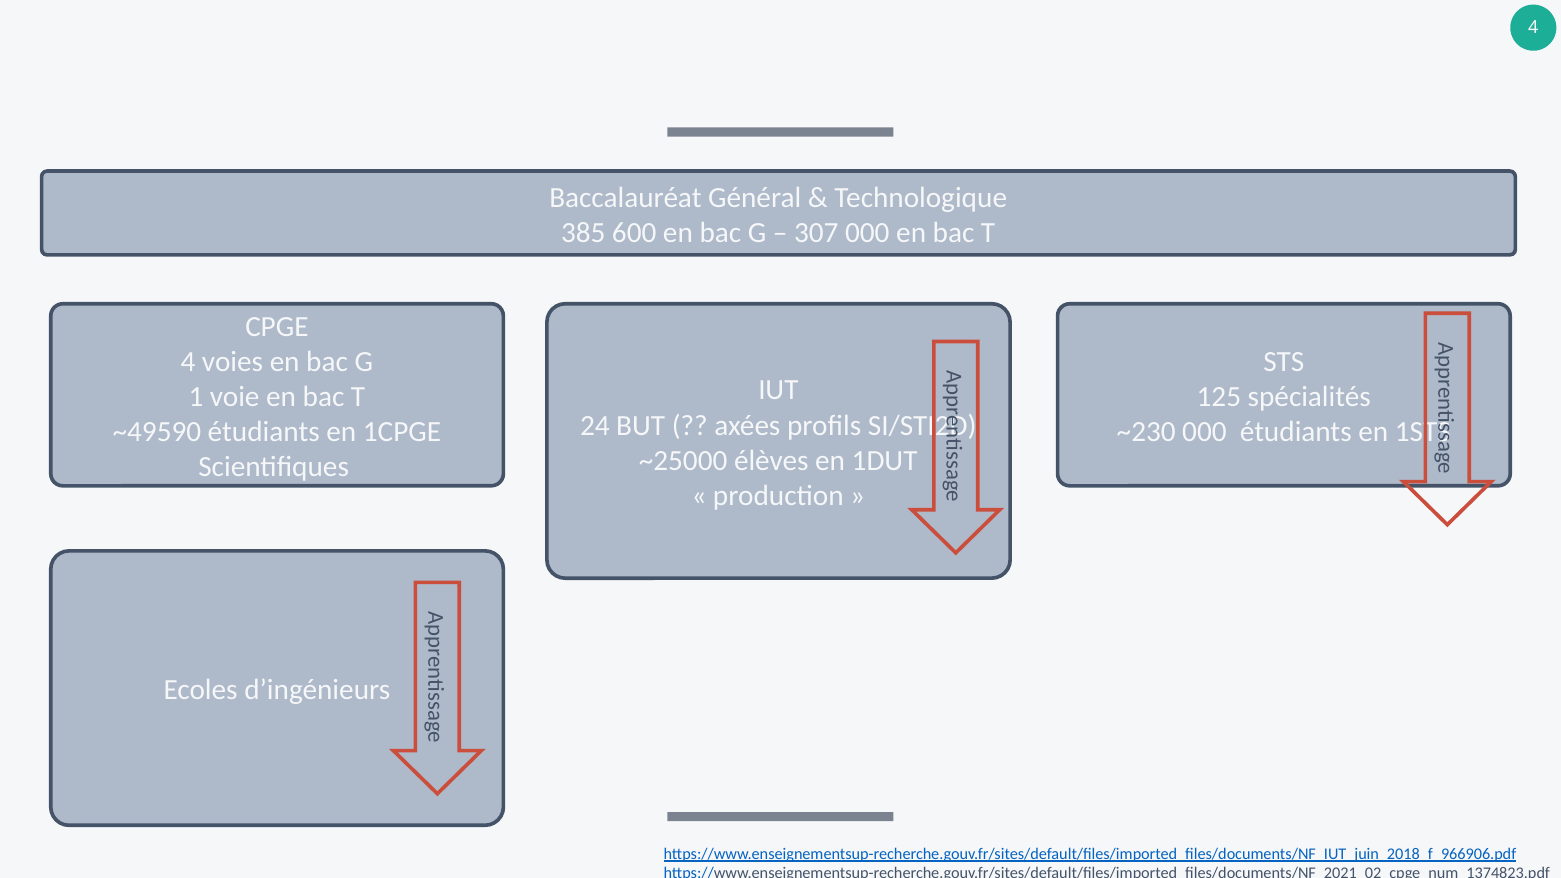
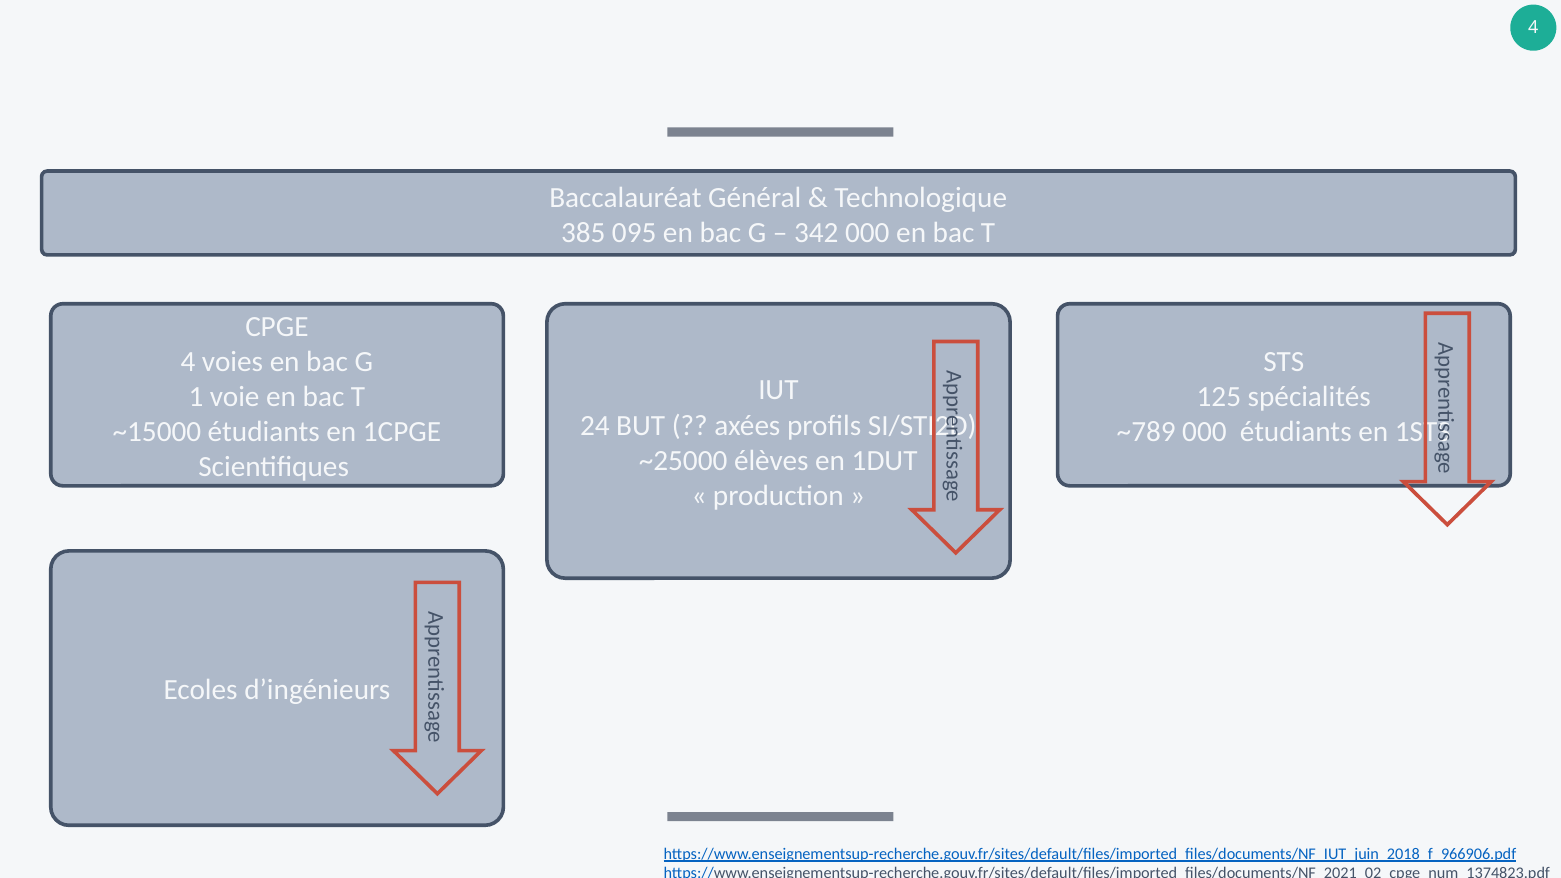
600: 600 -> 095 (634, 233)
307: 307 -> 342 (816, 233)
~49590: ~49590 -> ~15000 (157, 432)
~230: ~230 -> ~789 (1146, 432)
